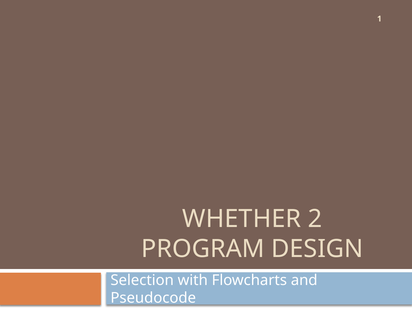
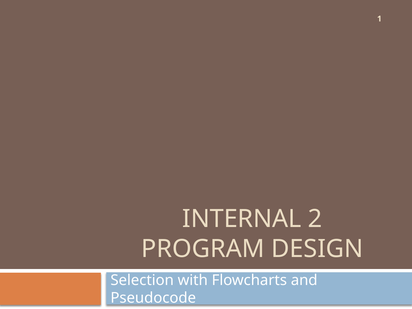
WHETHER: WHETHER -> INTERNAL (242, 219)
